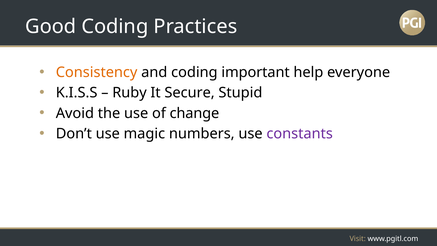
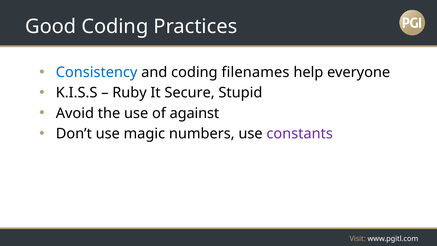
Consistency colour: orange -> blue (97, 72)
important: important -> filenames (255, 72)
change: change -> against (194, 113)
